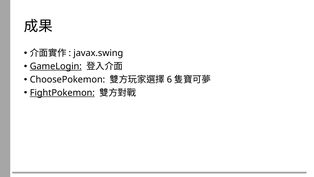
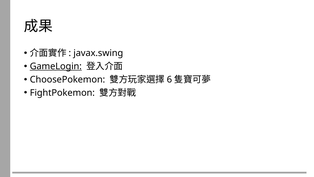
FightPokemon underline: present -> none (62, 93)
